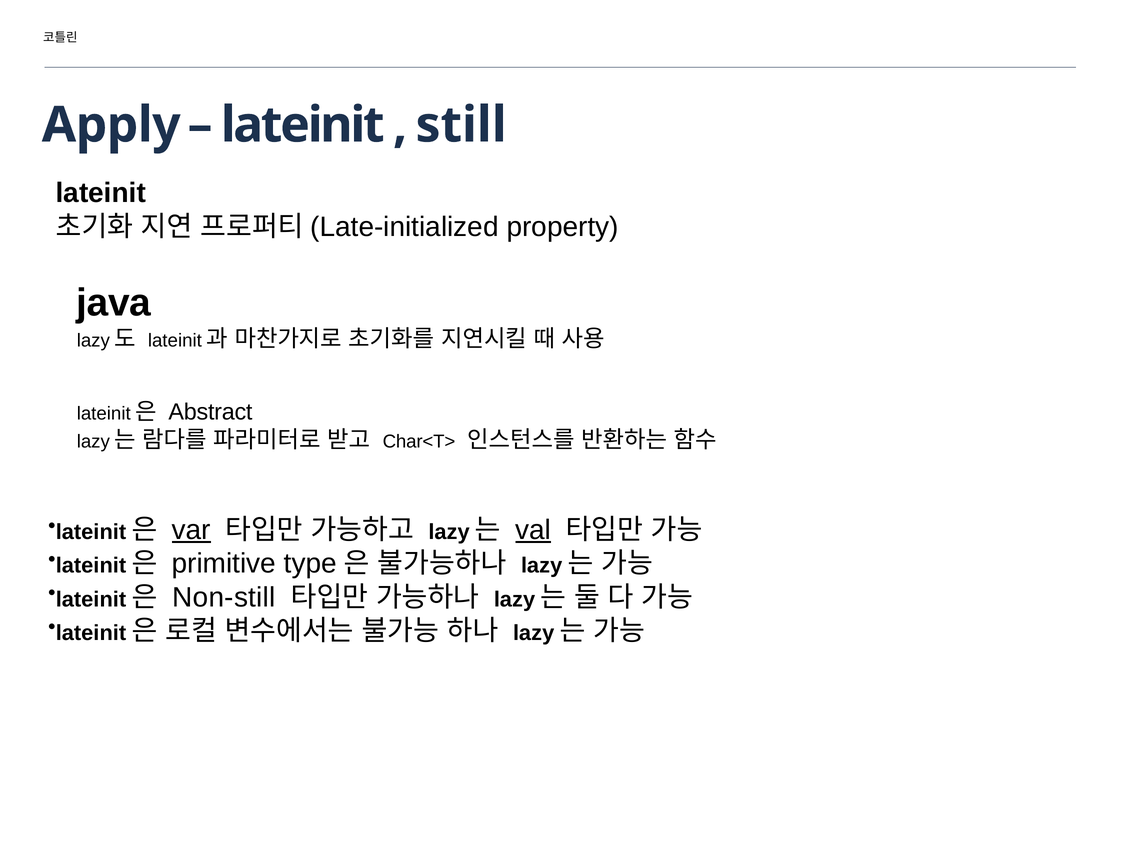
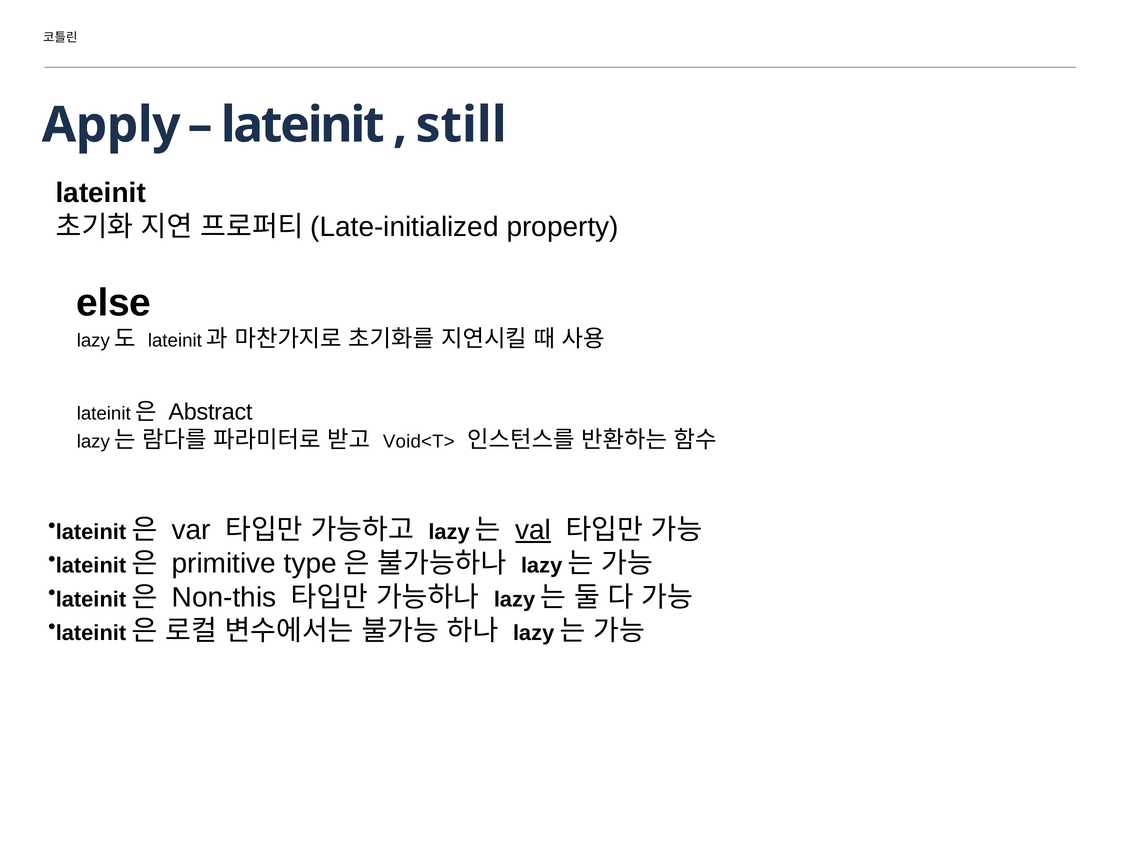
java: java -> else (114, 302)
Char<T>: Char<T> -> Void<T> (419, 441)
var underline: present -> none (191, 530)
Non-still: Non-still -> Non-this (224, 597)
